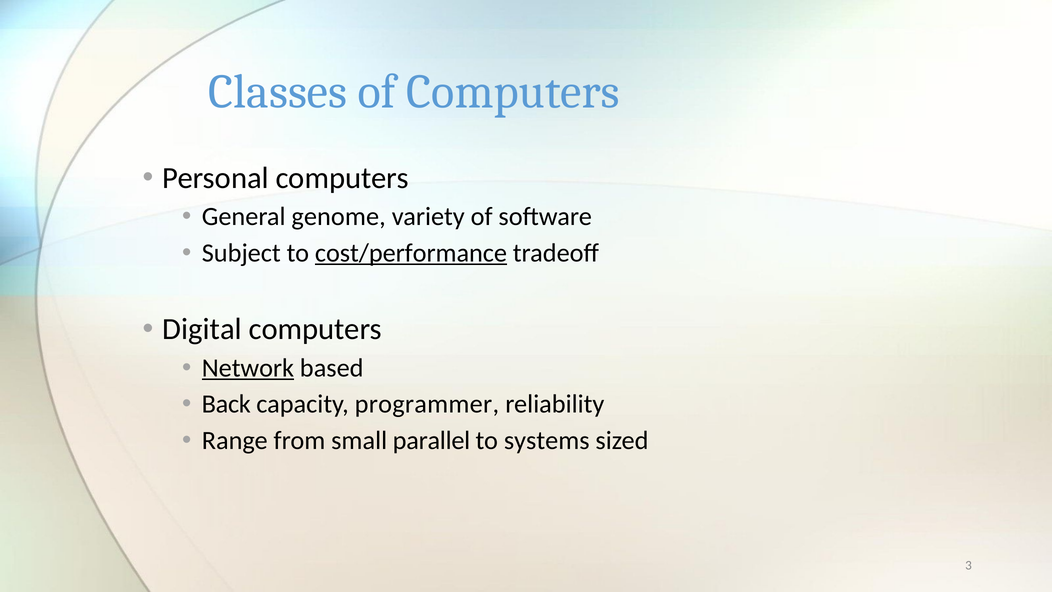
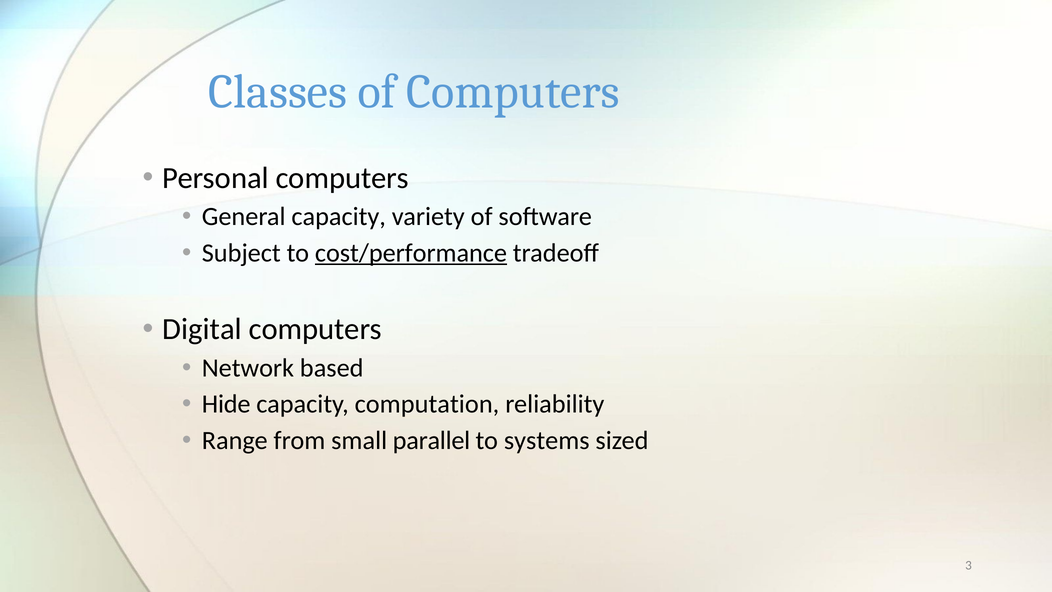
General genome: genome -> capacity (339, 217)
Network underline: present -> none (248, 368)
Back: Back -> Hide (226, 404)
programmer: programmer -> computation (427, 404)
